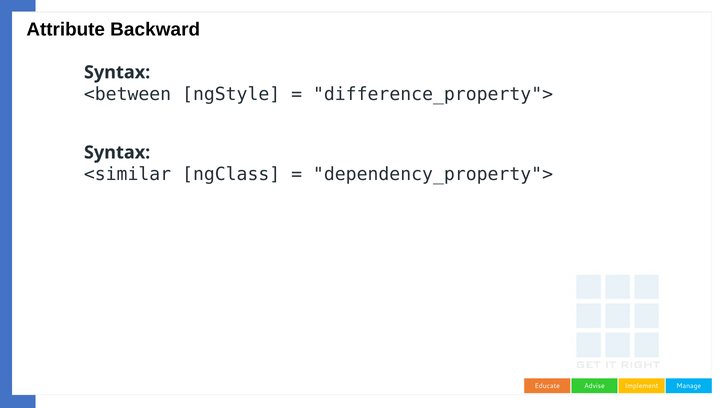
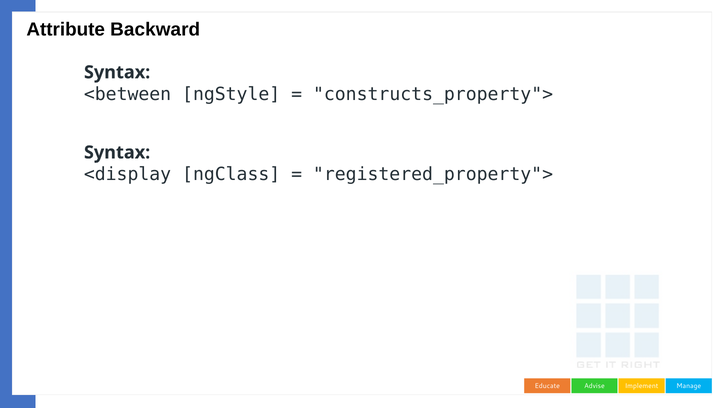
difference_property">: difference_property"> -> constructs_property"> (433, 94)
<similar: <similar -> <display (128, 174)
dependency_property">: dependency_property"> -> registered_property"> (433, 174)
